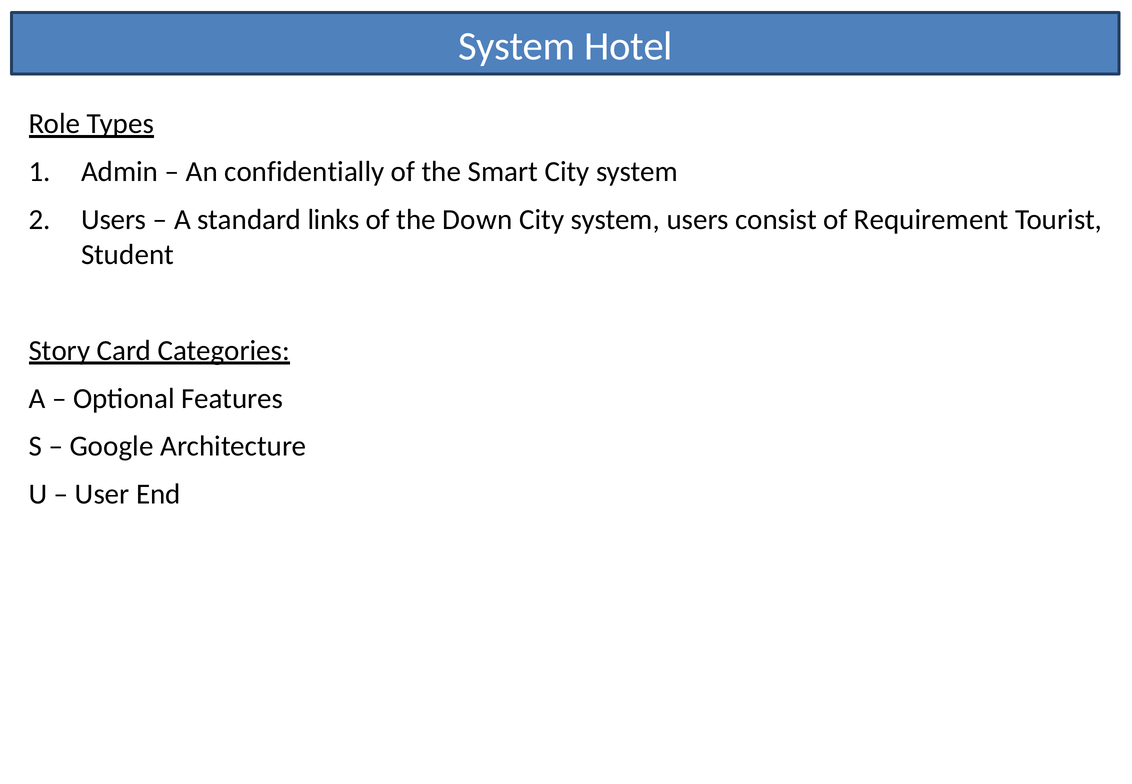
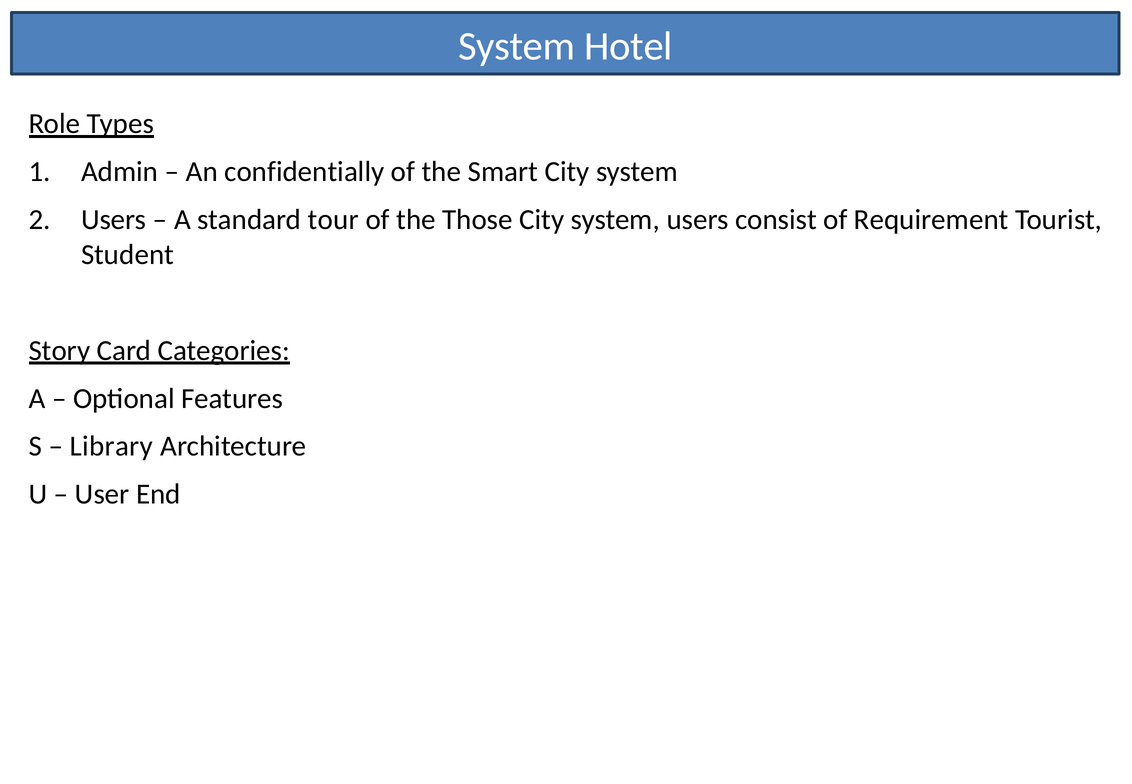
links: links -> tour (333, 220)
Down: Down -> Those (477, 220)
Google: Google -> Library (111, 446)
